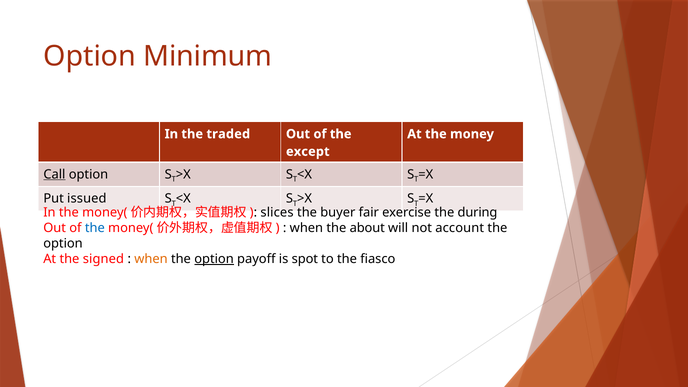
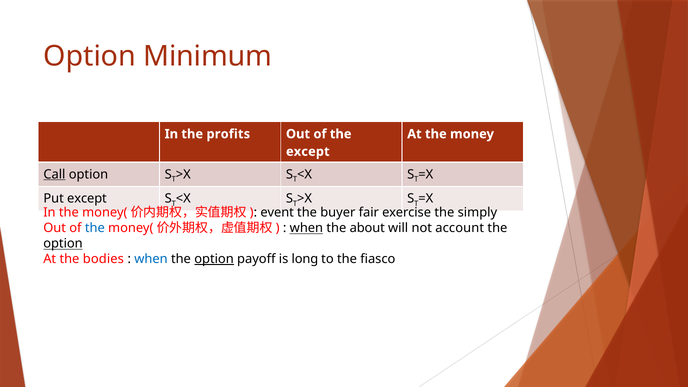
traded: traded -> profits (228, 134)
Put issued: issued -> except (87, 199)
slices: slices -> event (277, 213)
during: during -> simply (477, 213)
when underline: none -> present (306, 228)
option underline: none -> present (63, 244)
signed: signed -> bodies (103, 259)
when colour: orange -> blue (151, 259)
spot: spot -> long (305, 259)
